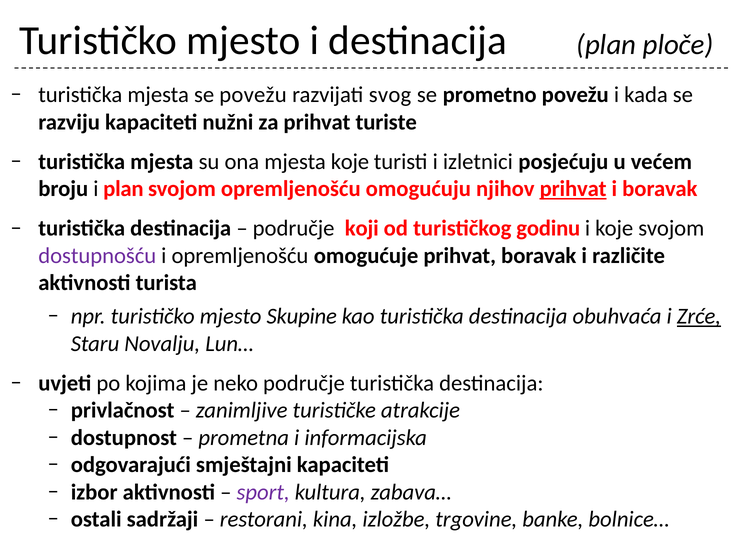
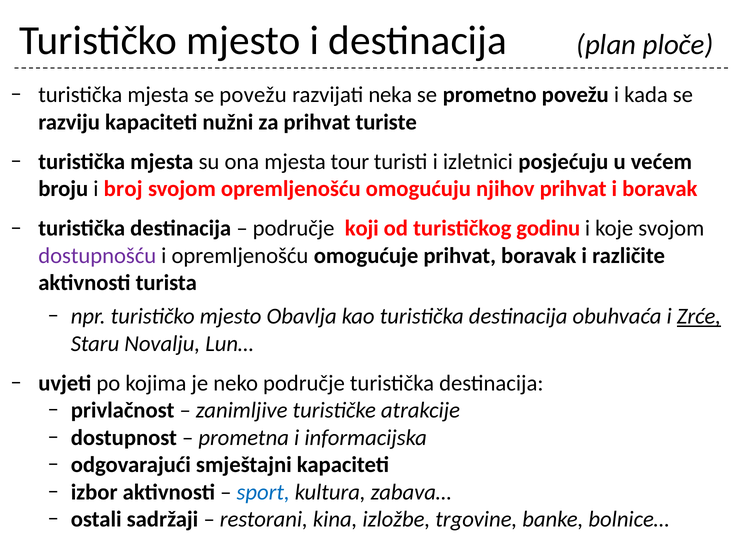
svog: svog -> neka (390, 95)
mjesta koje: koje -> tour (350, 162)
i plan: plan -> broj (123, 189)
prihvat underline: present -> none (573, 189)
Skupine: Skupine -> Obavlja (302, 316)
sport colour: purple -> blue (263, 492)
